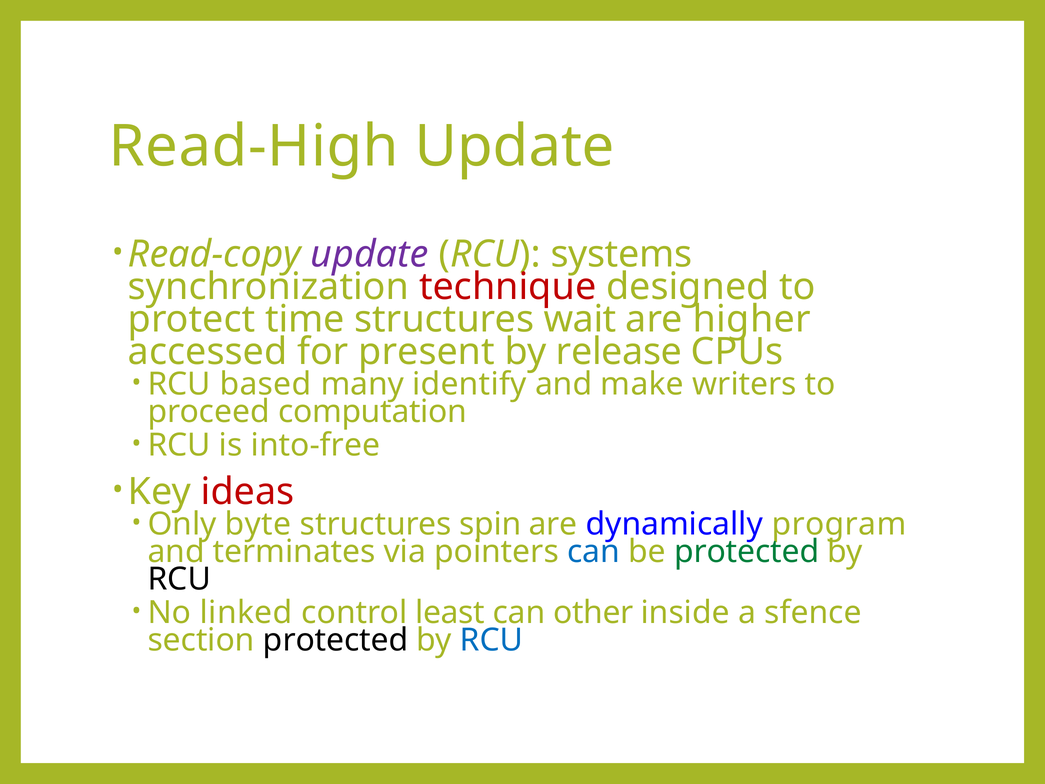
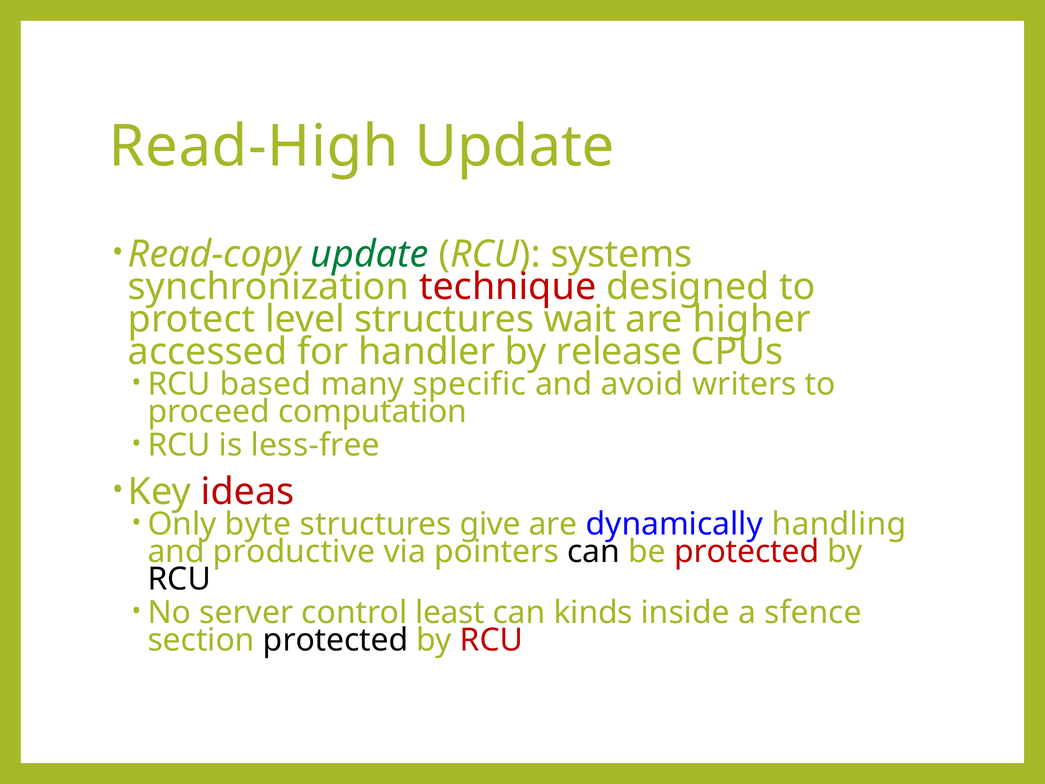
update colour: purple -> green (370, 254)
time: time -> level (305, 319)
present: present -> handler (427, 352)
identify: identify -> specific (469, 384)
make: make -> avoid (642, 384)
into-free: into-free -> less-free (315, 445)
spin: spin -> give (490, 524)
program: program -> handling (839, 524)
terminates: terminates -> productive (294, 552)
can colour: blue -> black (594, 552)
protected colour: green -> red (747, 552)
linked: linked -> server (246, 613)
other: other -> kinds (593, 613)
RCU colour: blue -> red (491, 640)
